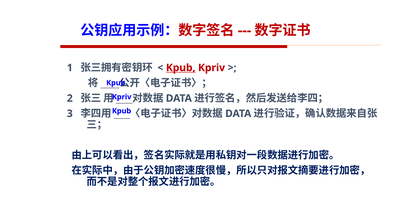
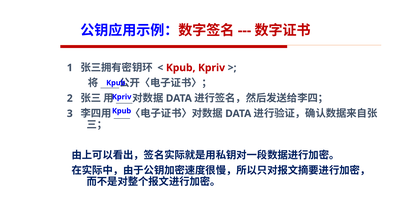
Kpub underline: present -> none (181, 68)
